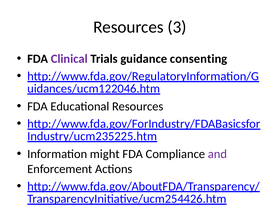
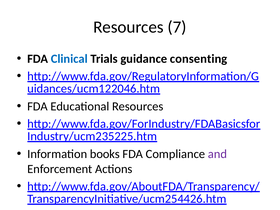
3: 3 -> 7 (177, 27)
Clinical colour: purple -> blue (69, 59)
might: might -> books (105, 154)
